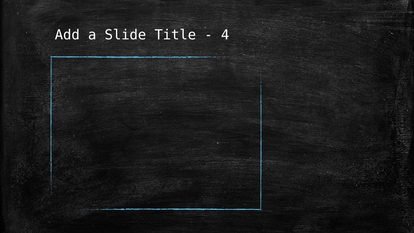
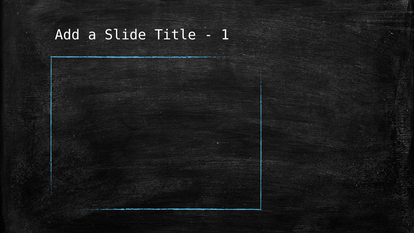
4: 4 -> 1 (225, 35)
